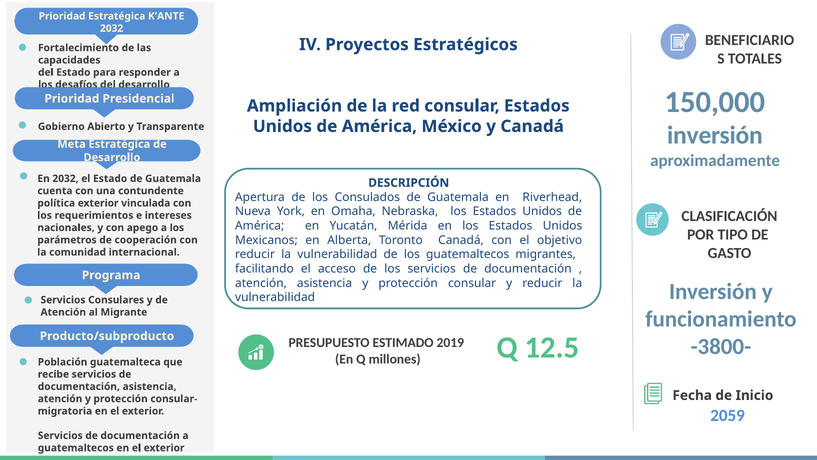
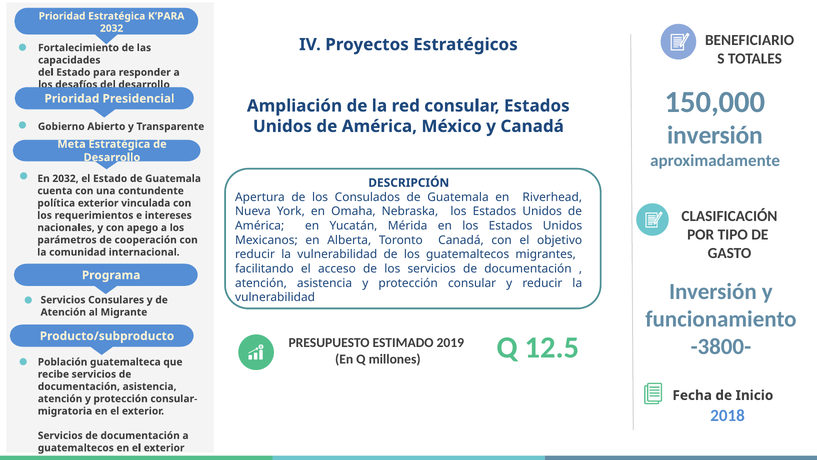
K’ANTE: K’ANTE -> K’PARA (166, 16)
2059: 2059 -> 2018 (728, 416)
